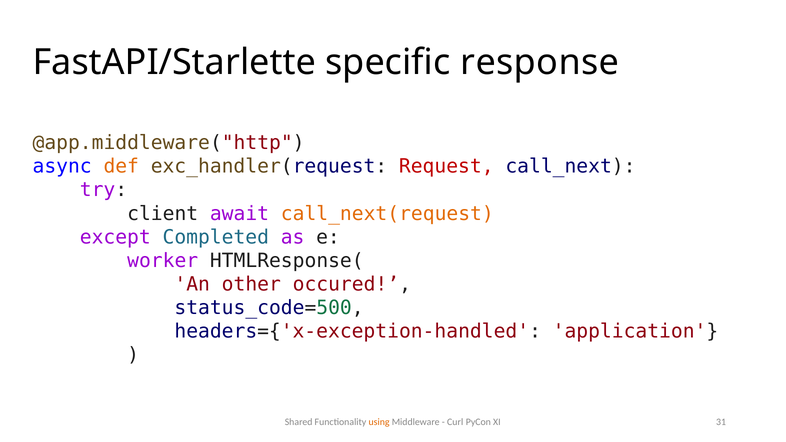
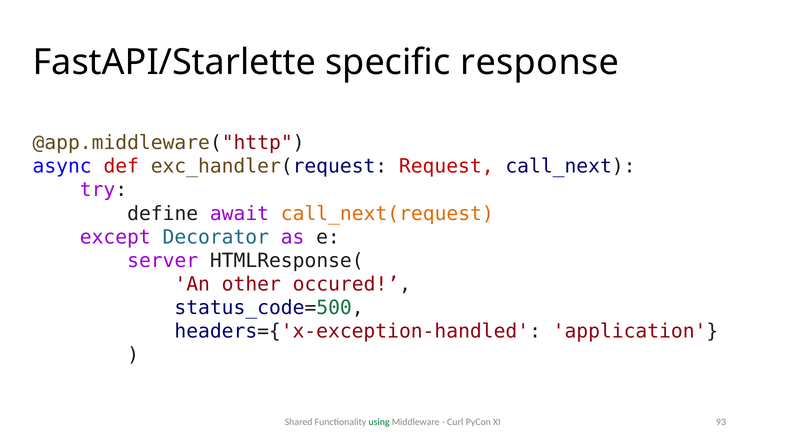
def colour: orange -> red (121, 166)
client: client -> define (163, 214)
Completed: Completed -> Decorator (216, 237)
worker: worker -> server (163, 261)
using colour: orange -> green (379, 422)
31: 31 -> 93 (721, 422)
